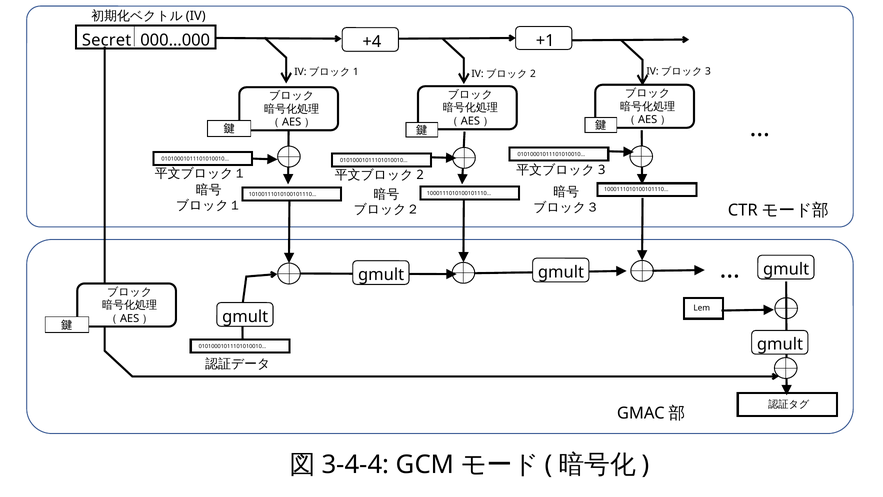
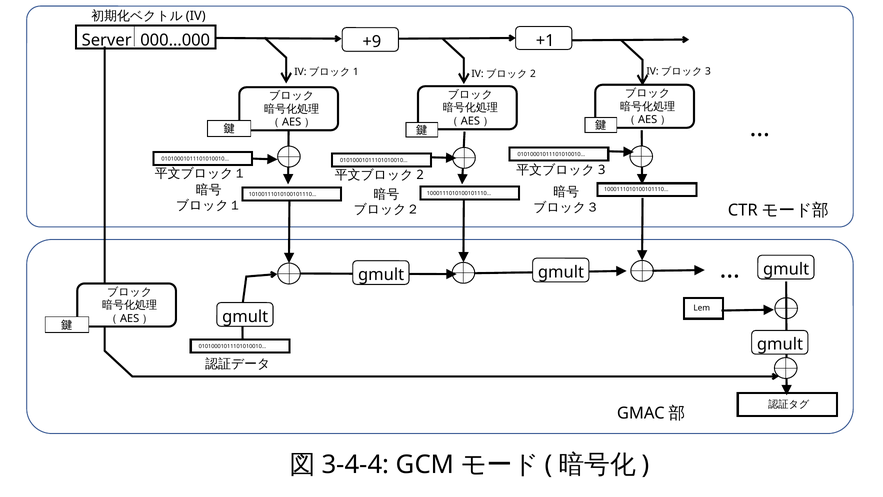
Secret: Secret -> Server (107, 40)
+4: +4 -> +9 (372, 42)
